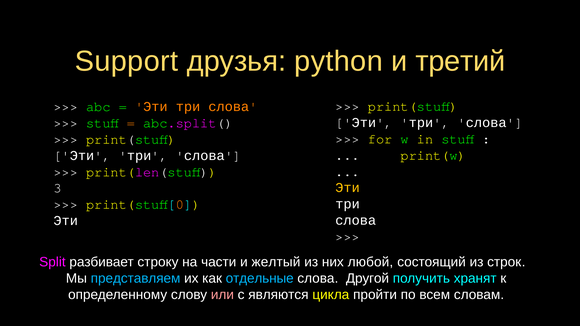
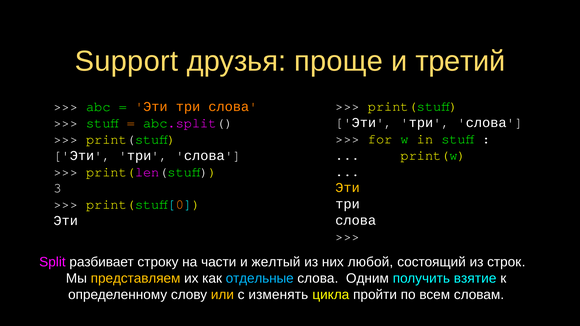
python: python -> проще (339, 61)
представляем colour: light blue -> yellow (136, 279)
Другой: Другой -> Одним (367, 279)
хранят: хранят -> взятие (475, 279)
или colour: pink -> yellow (222, 295)
являются: являются -> изменять (278, 295)
